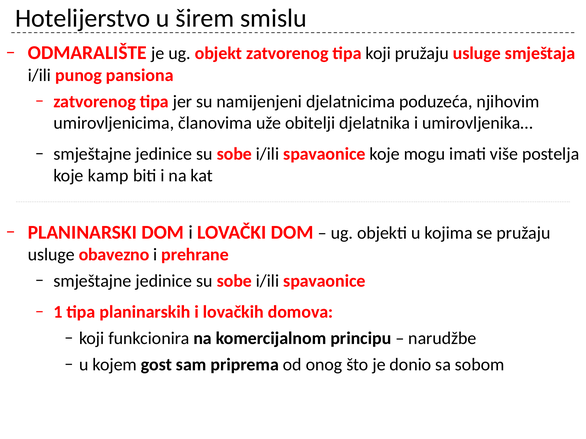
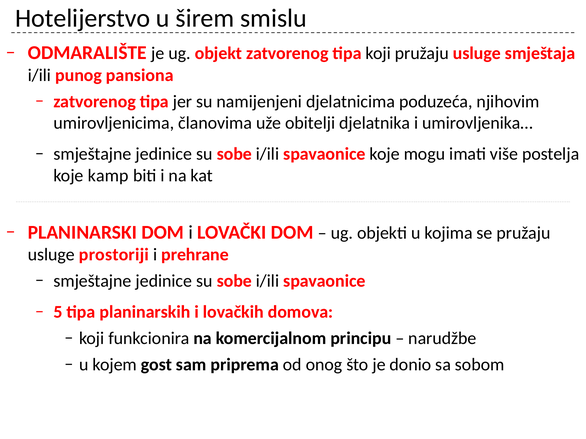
obavezno: obavezno -> prostoriji (114, 255)
1: 1 -> 5 (58, 312)
